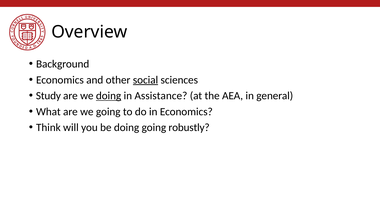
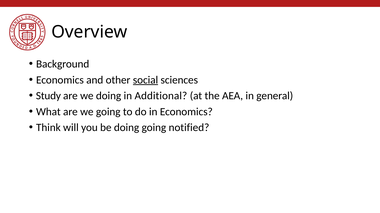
doing underline: present -> none (109, 96)
Assistance: Assistance -> Additional (161, 96)
robustly: robustly -> notified (189, 128)
